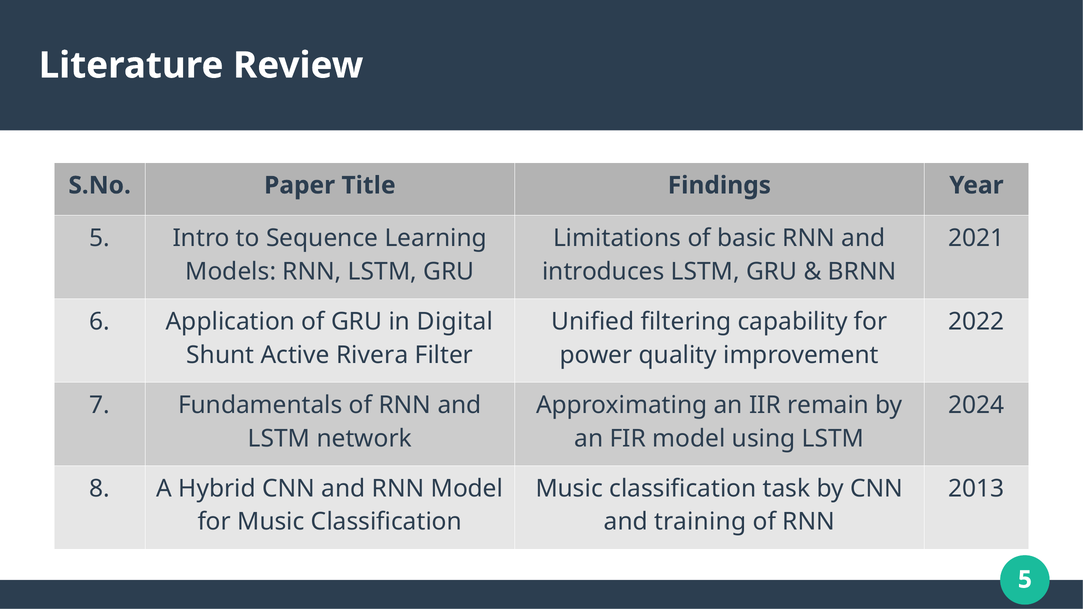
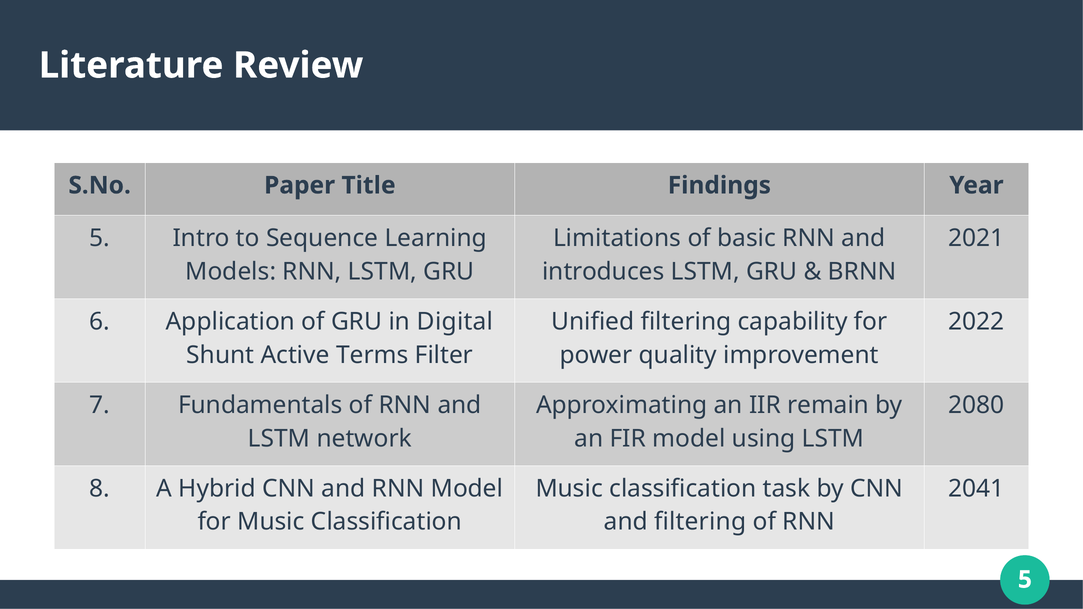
Rivera: Rivera -> Terms (372, 355)
2024: 2024 -> 2080 (976, 405)
2013: 2013 -> 2041 (976, 489)
and training: training -> filtering (700, 522)
